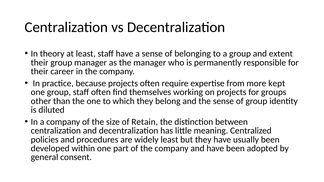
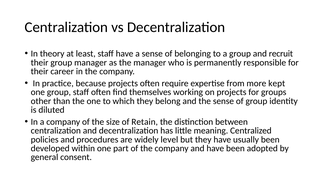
extent: extent -> recruit (281, 54)
widely least: least -> level (169, 140)
